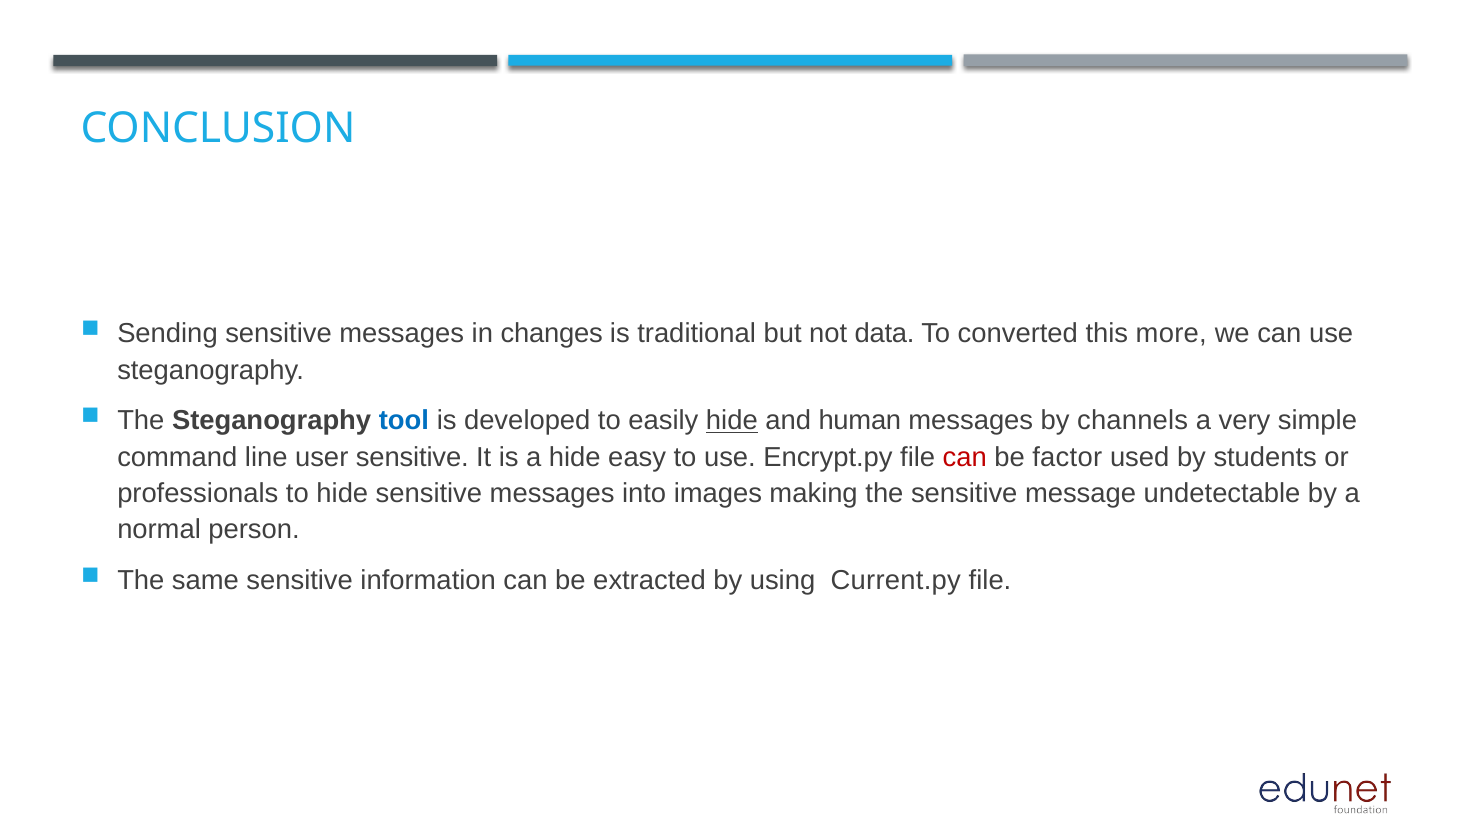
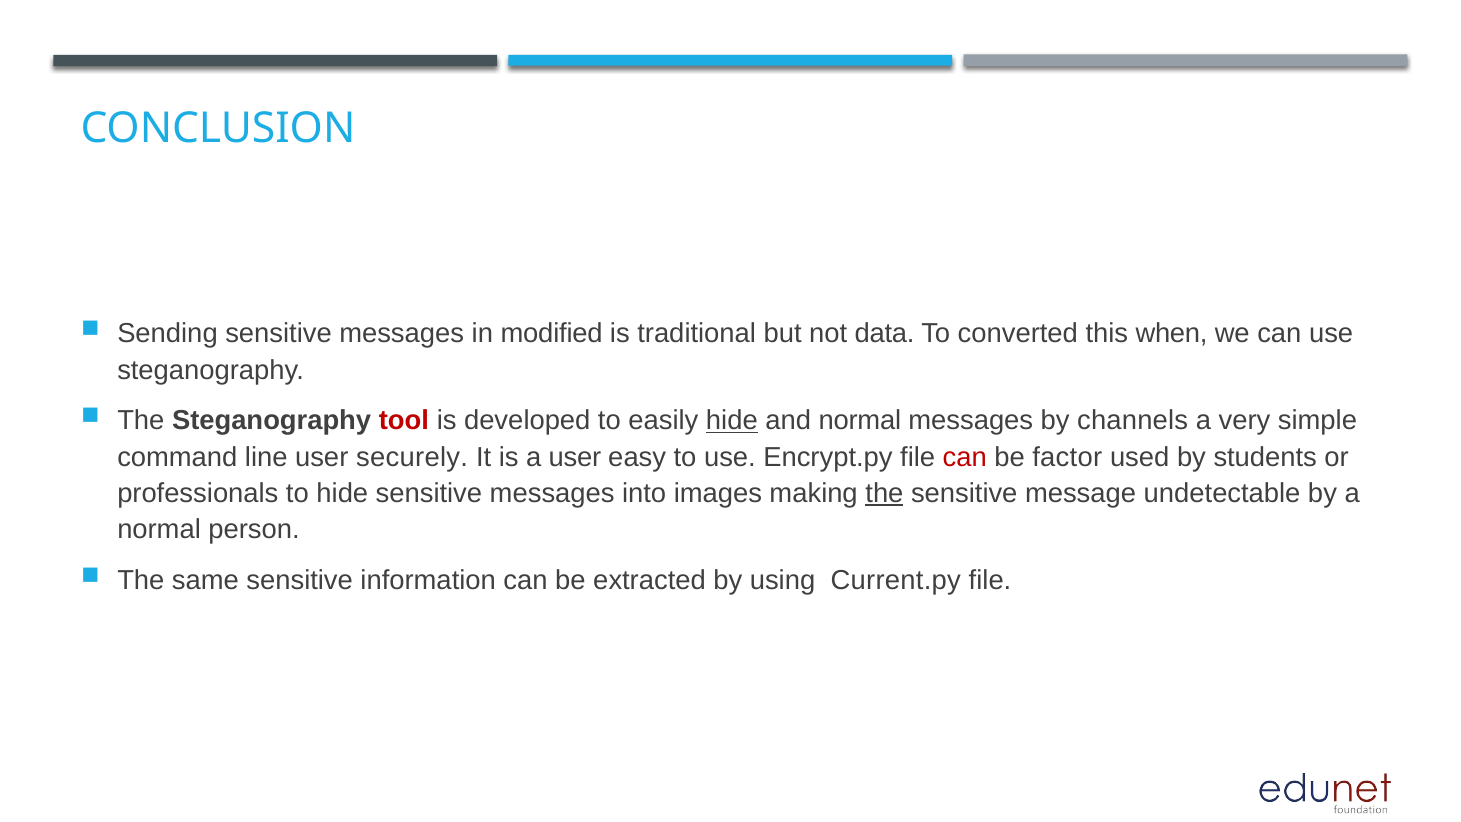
changes: changes -> modified (552, 334)
more: more -> when (1171, 334)
tool colour: blue -> red (404, 421)
and human: human -> normal (860, 421)
user sensitive: sensitive -> securely (412, 457)
a hide: hide -> user (575, 457)
the underline: none -> present (884, 493)
